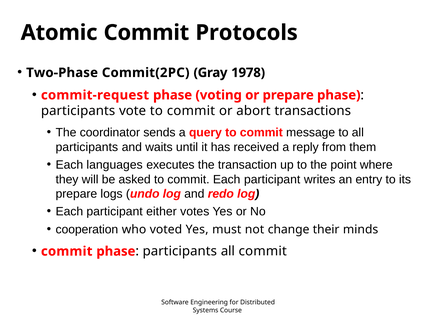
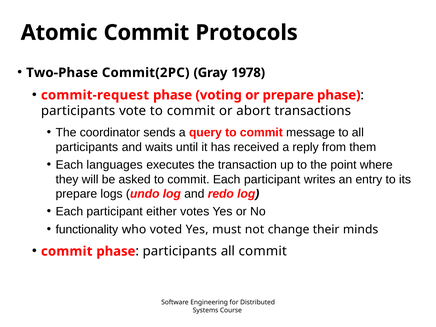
cooperation: cooperation -> functionality (87, 229)
